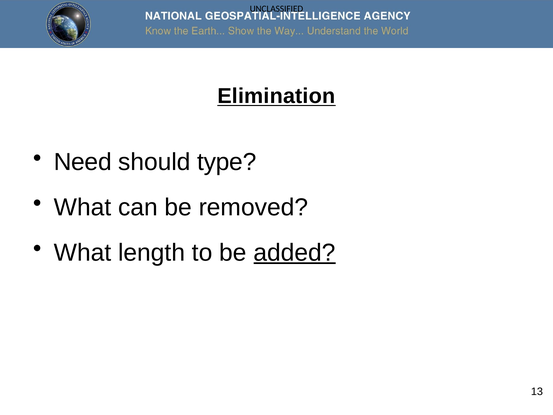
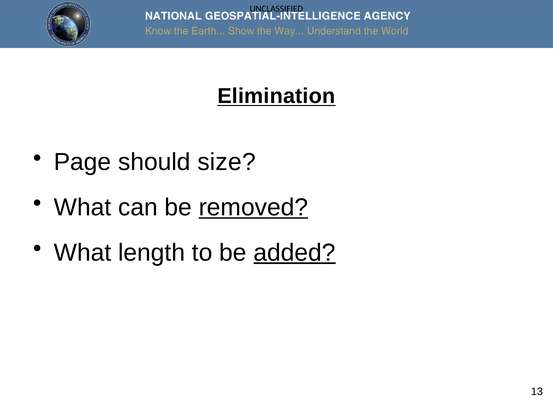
Need: Need -> Page (83, 162)
type: type -> size (227, 162)
removed underline: none -> present (253, 207)
